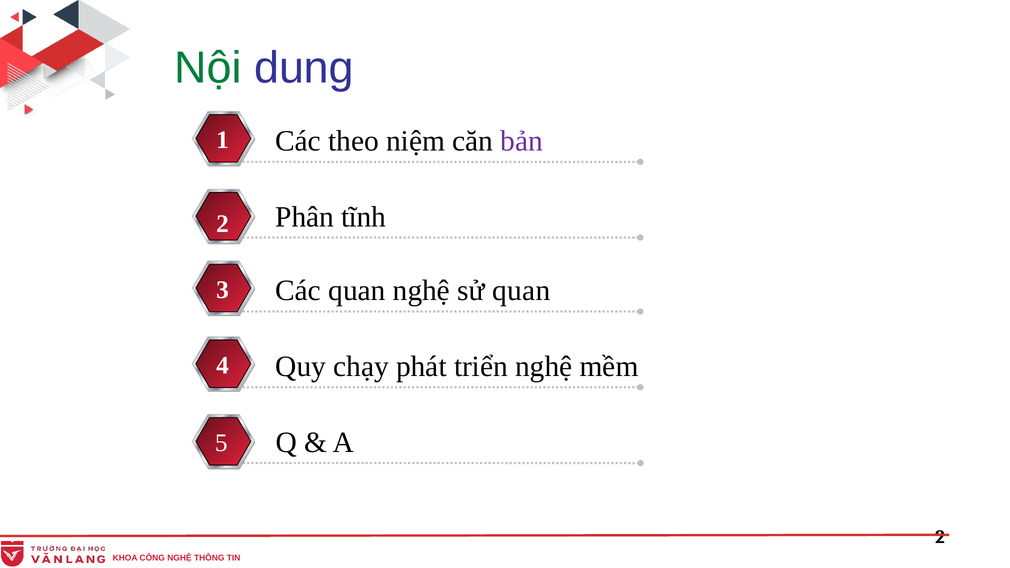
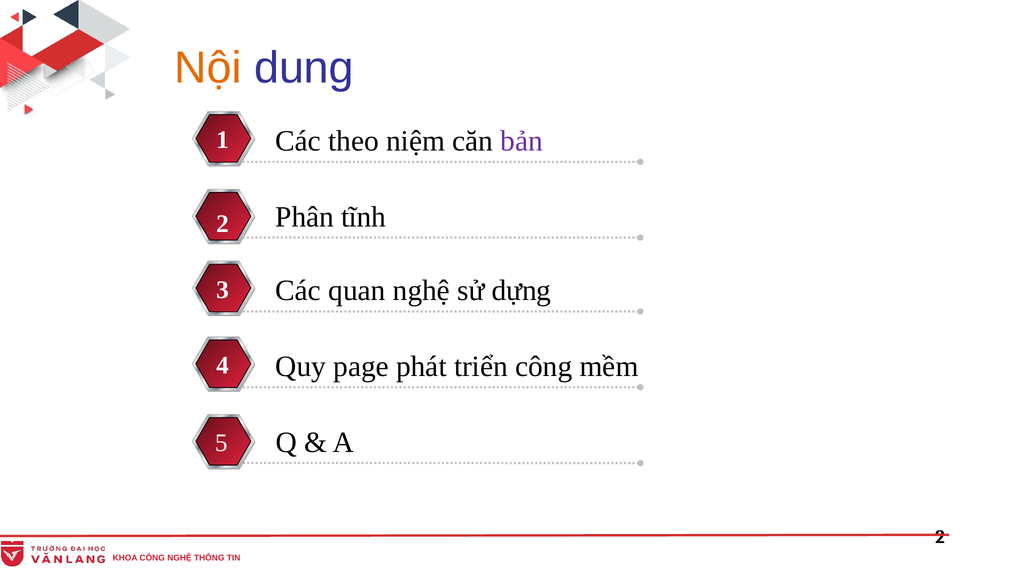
Nội colour: green -> orange (208, 68)
sử quan: quan -> dựng (522, 291)
chạy: chạy -> page (361, 367)
triển nghệ: nghệ -> công (544, 367)
